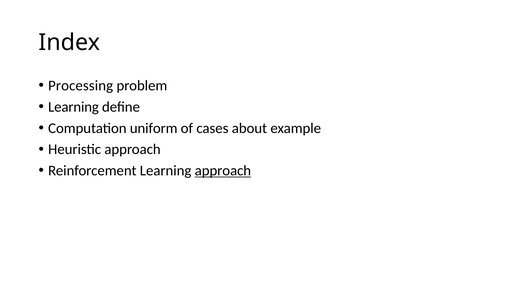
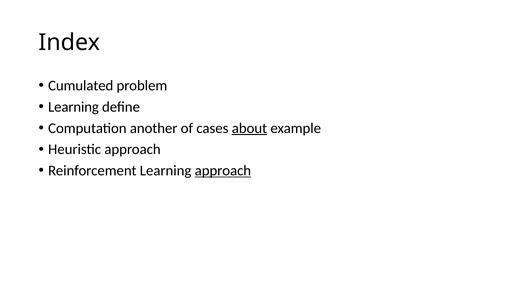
Processing: Processing -> Cumulated (81, 86)
uniform: uniform -> another (154, 128)
about underline: none -> present (249, 128)
